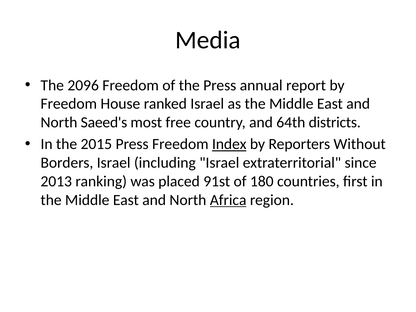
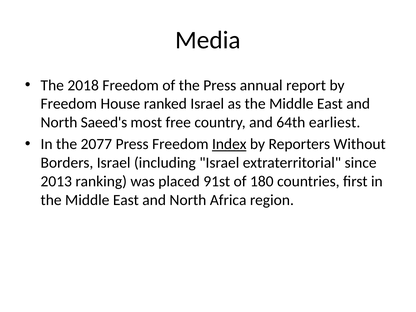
2096: 2096 -> 2018 (83, 85)
districts: districts -> earliest (335, 122)
2015: 2015 -> 2077 (96, 144)
Africa underline: present -> none (228, 200)
